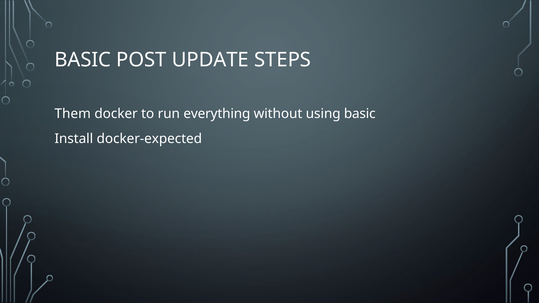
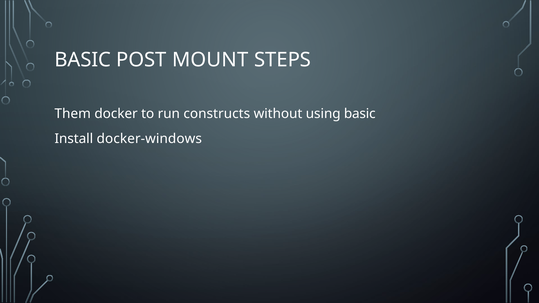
UPDATE: UPDATE -> MOUNT (210, 60)
everything: everything -> constructs (217, 114)
docker-expected: docker-expected -> docker-windows (149, 139)
